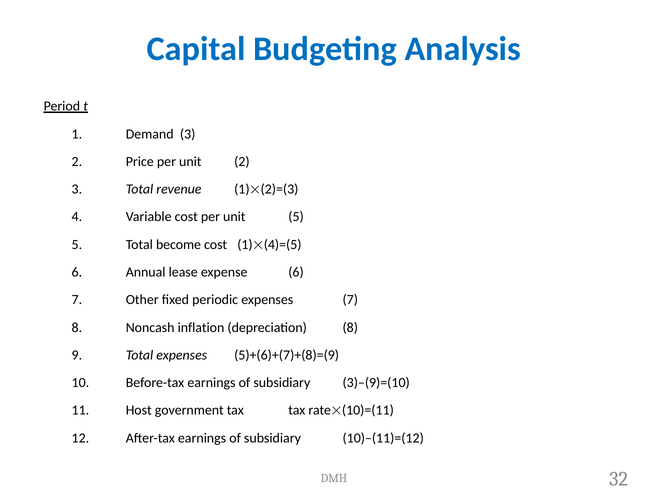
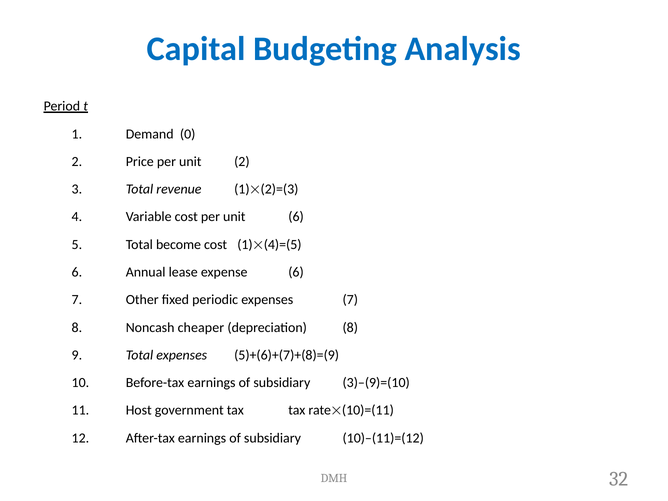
Demand 3: 3 -> 0 (188, 134)
unit 5: 5 -> 6 (296, 217)
inflation: inflation -> cheaper (201, 327)
